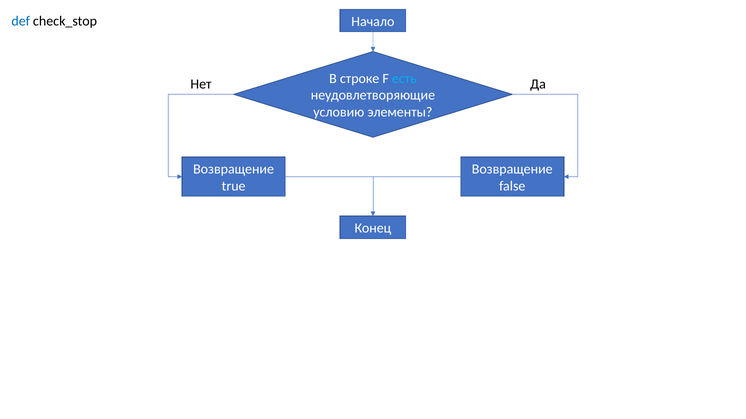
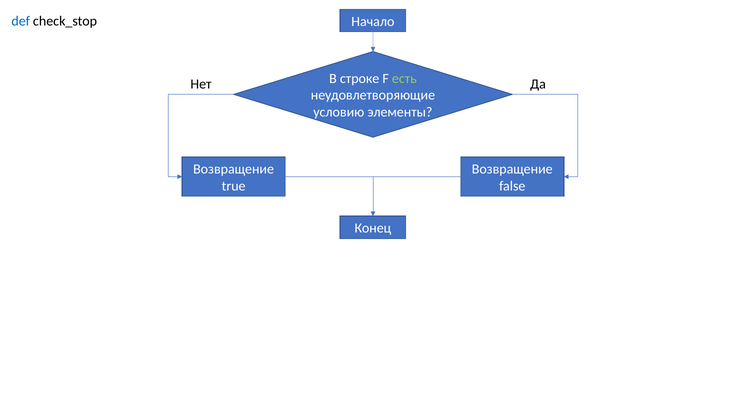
есть colour: light blue -> light green (404, 79)
